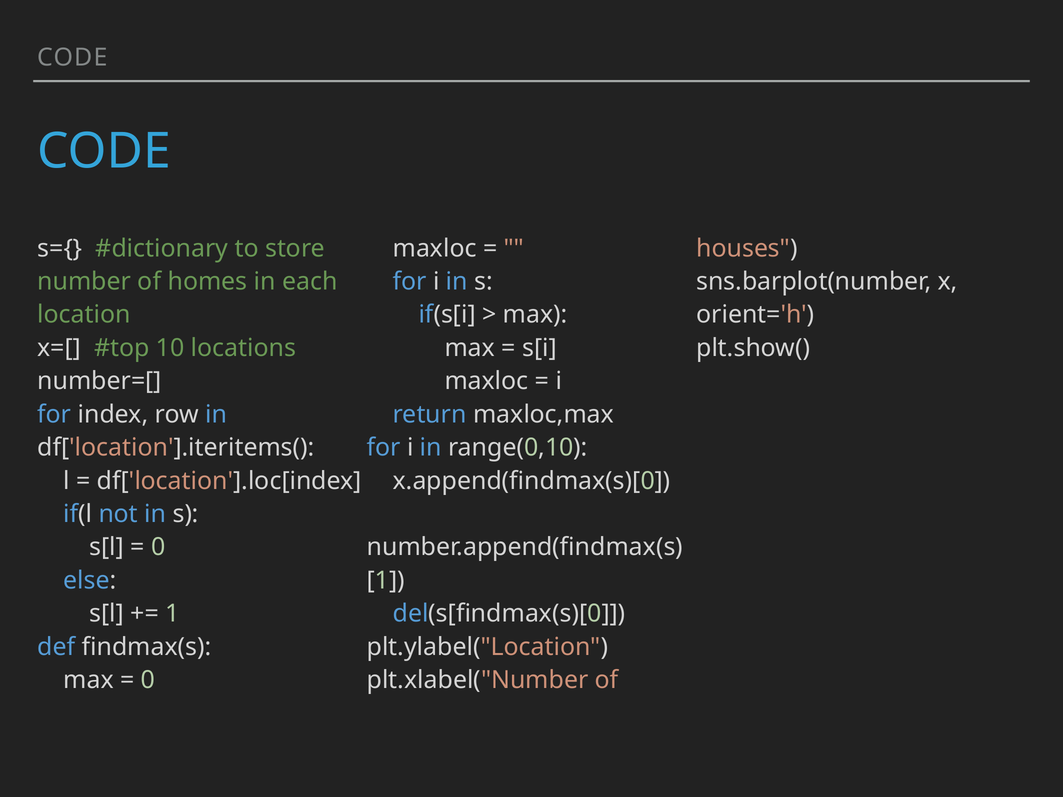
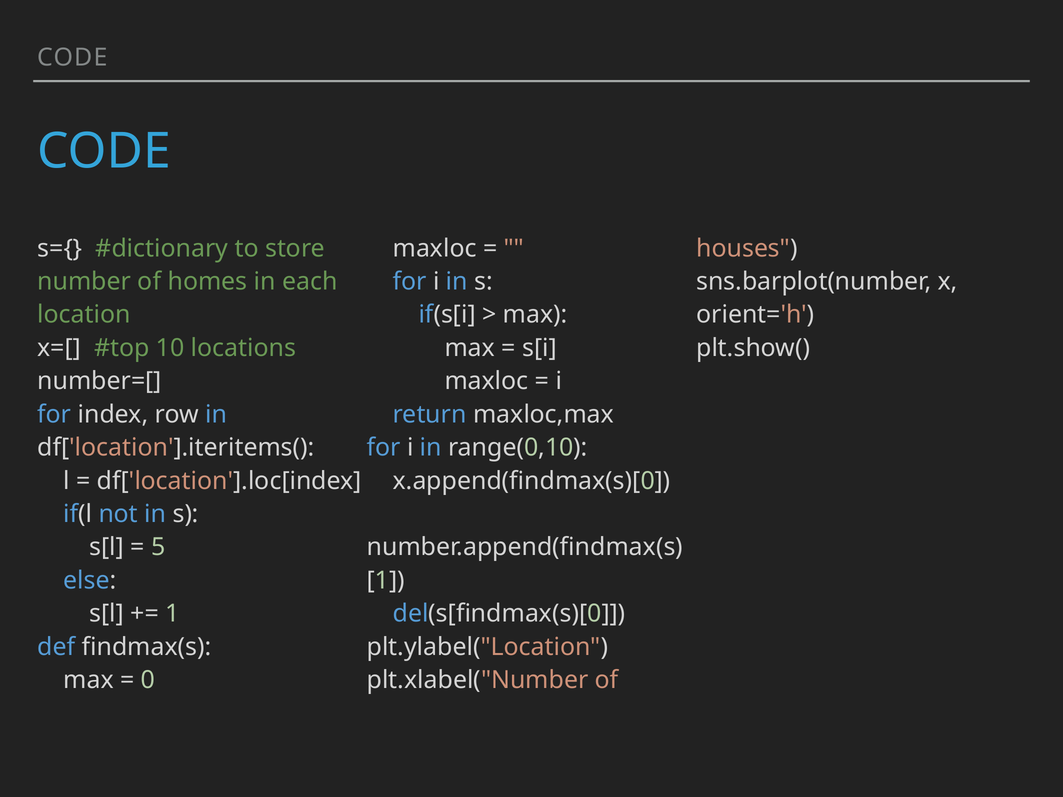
0: 0 -> 5 (158, 547)
